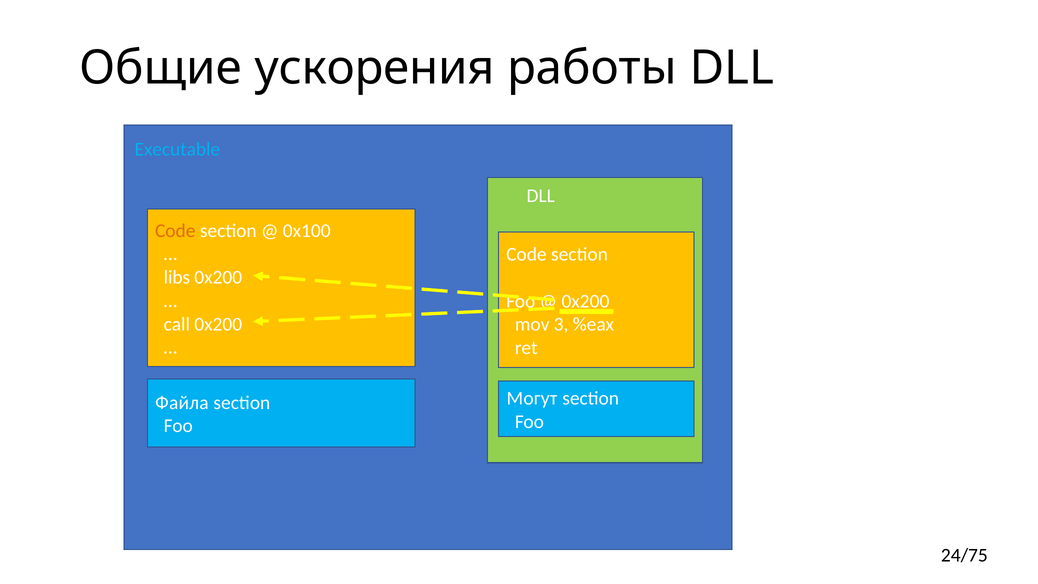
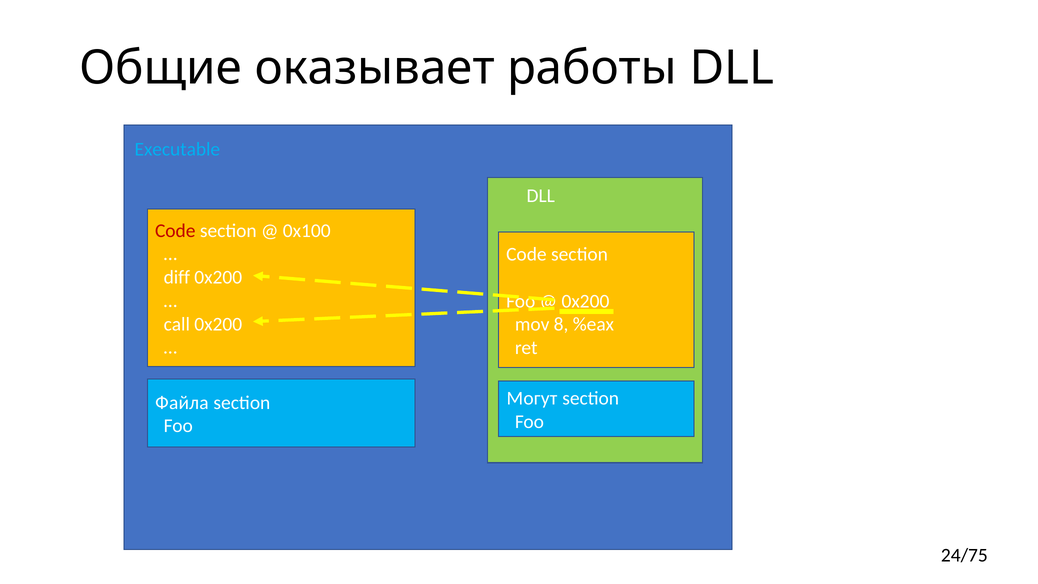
ускорения: ускорения -> оказывает (375, 68)
Code colour: orange -> red (175, 231)
libs: libs -> diff (177, 277)
3: 3 -> 8 (561, 324)
